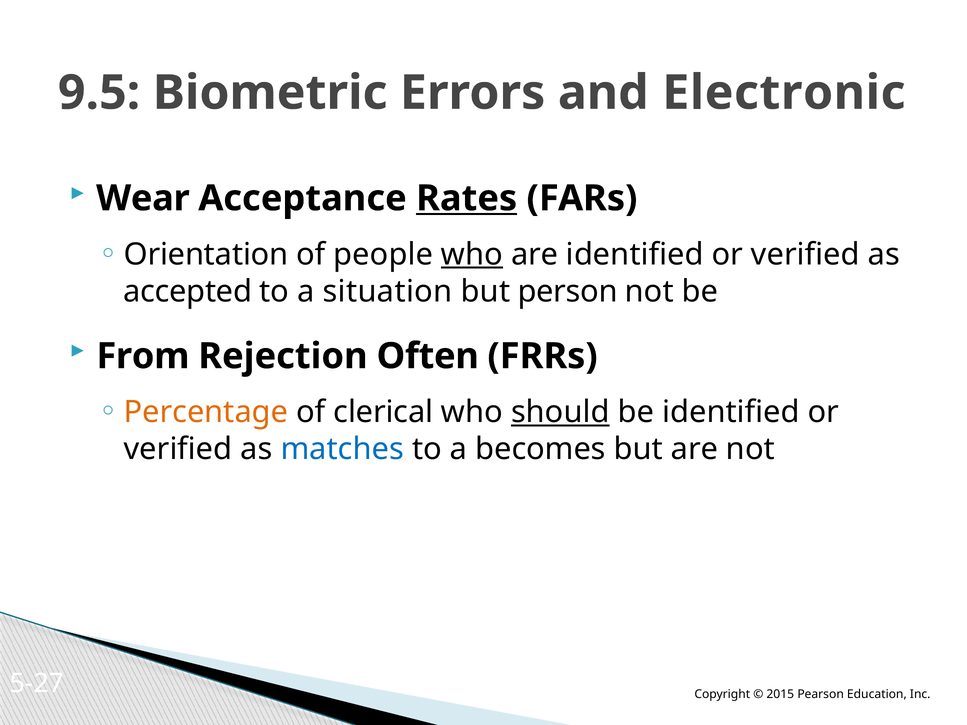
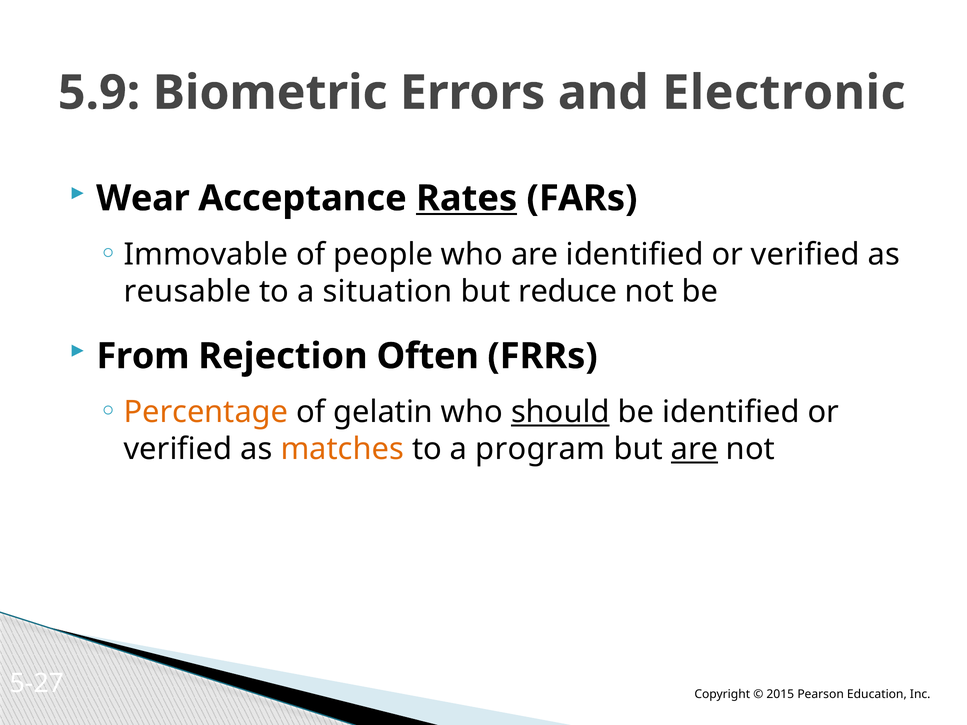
9.5: 9.5 -> 5.9 (99, 93)
Orientation: Orientation -> Immovable (206, 254)
who underline: present -> none (472, 254)
accepted: accepted -> reusable (187, 291)
person: person -> reduce (568, 291)
clerical: clerical -> gelatin (383, 412)
matches colour: blue -> orange (342, 449)
becomes: becomes -> program (540, 449)
are underline: none -> present (695, 449)
